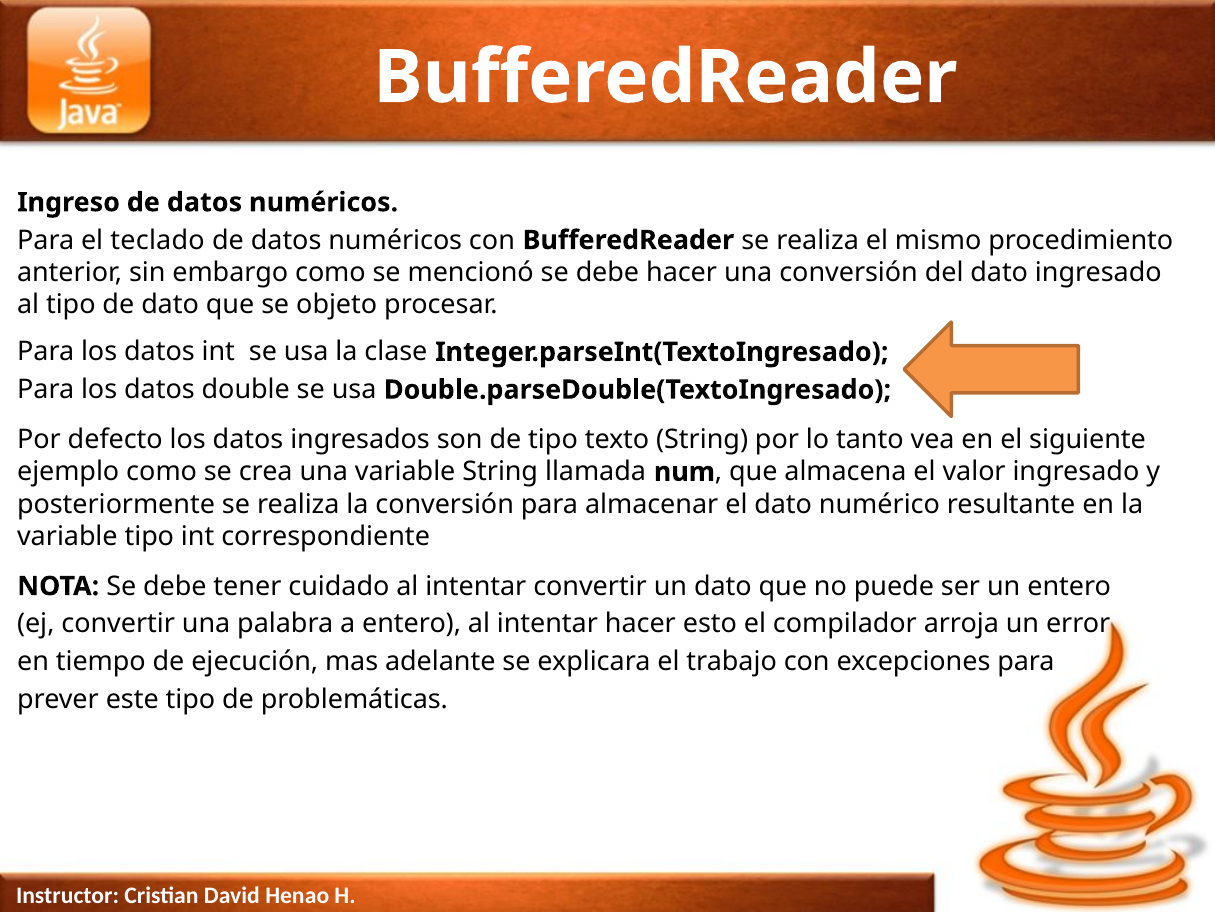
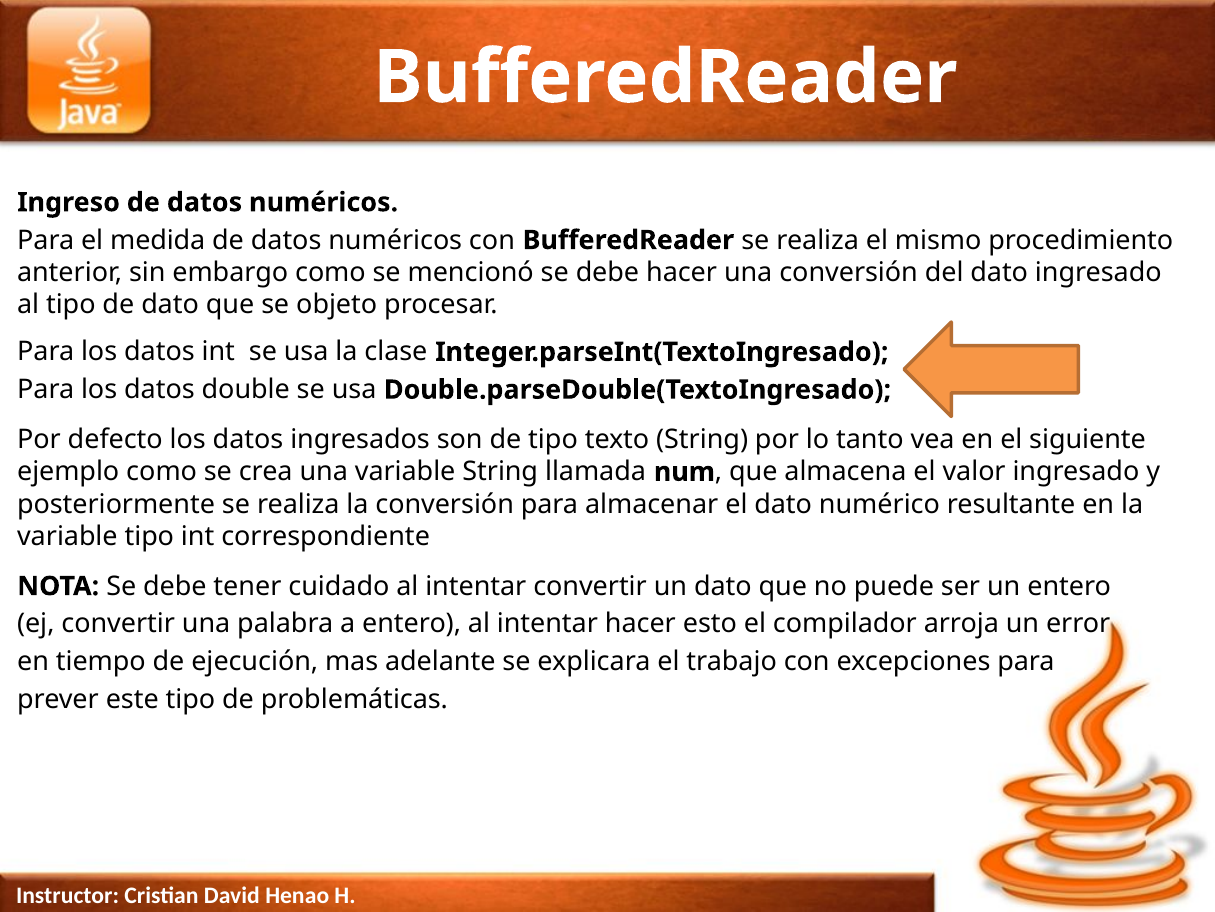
teclado: teclado -> medida (158, 240)
